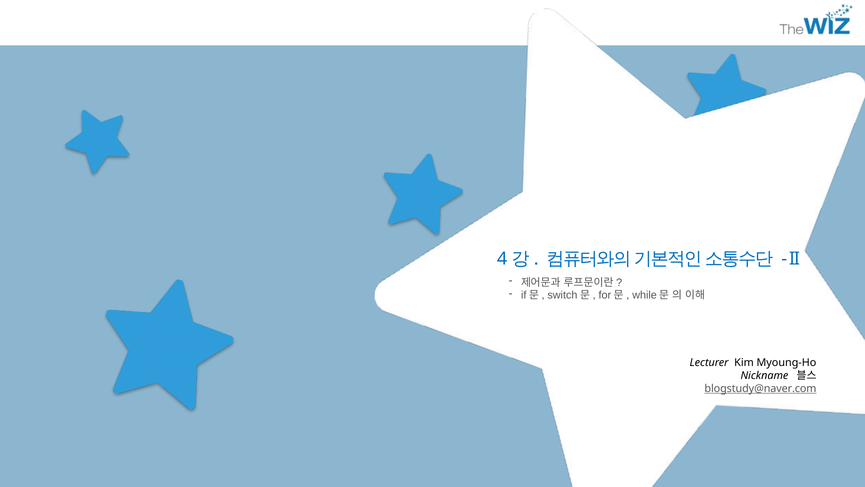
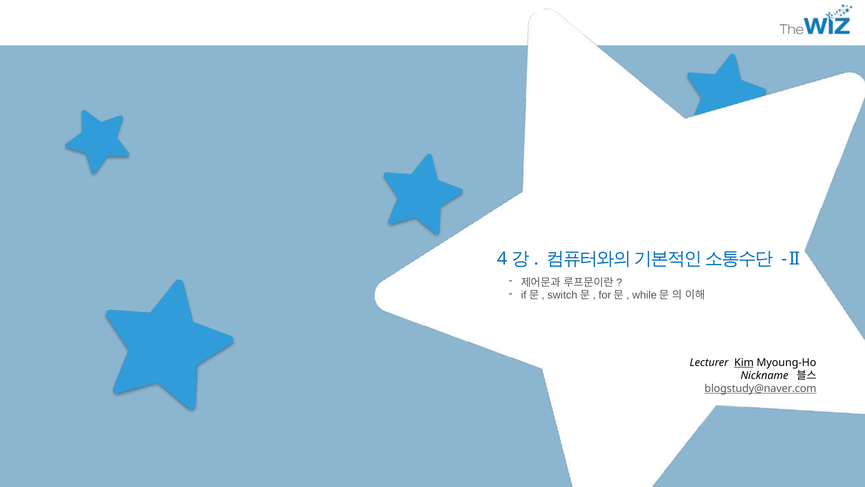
Kim underline: none -> present (744, 362)
